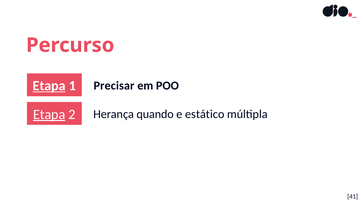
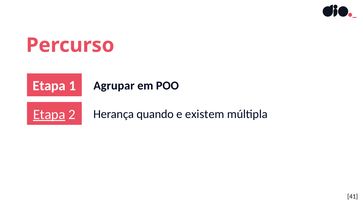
Etapa underline: present -> none (49, 86)
Precisar: Precisar -> Agrupar (114, 86)
estático: estático -> existem (205, 114)
